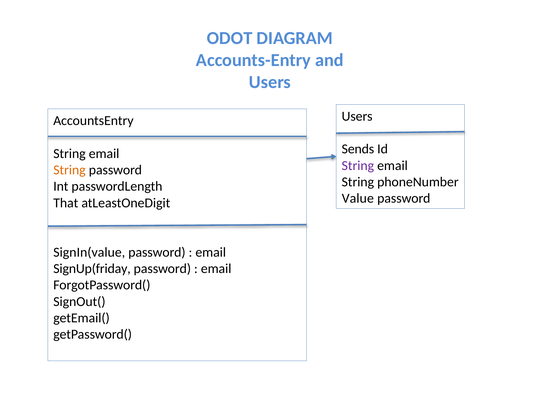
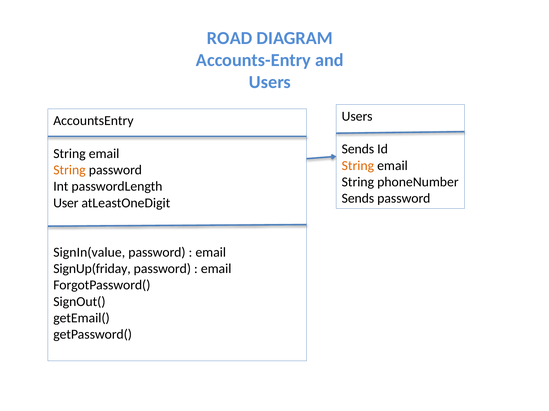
ODOT: ODOT -> ROAD (230, 38)
String colour: purple -> orange (358, 166)
Value: Value -> Sends (358, 199)
That: That -> User (66, 203)
